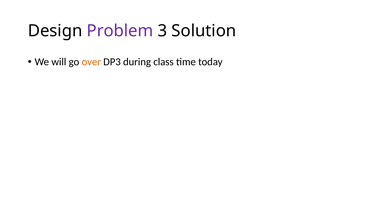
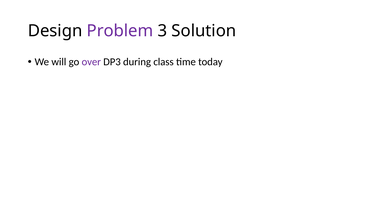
over colour: orange -> purple (91, 62)
